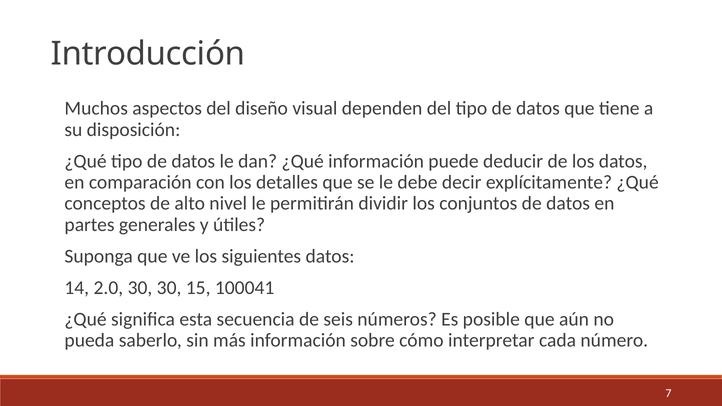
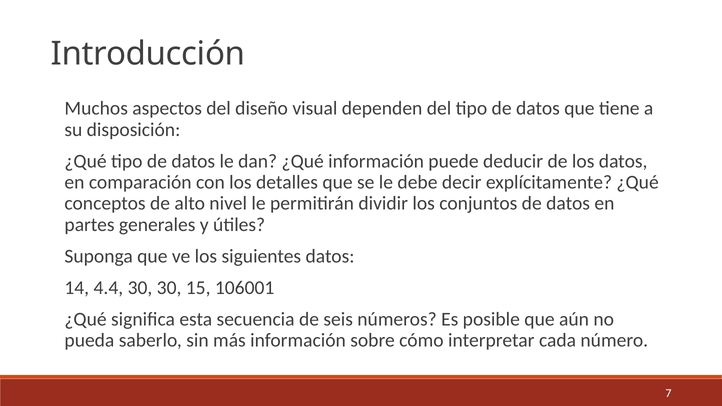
2.0: 2.0 -> 4.4 (108, 288)
100041: 100041 -> 106001 (245, 288)
